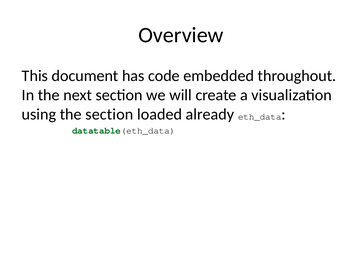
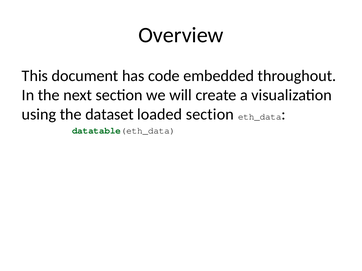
the section: section -> dataset (109, 115)
loaded already: already -> section (210, 115)
